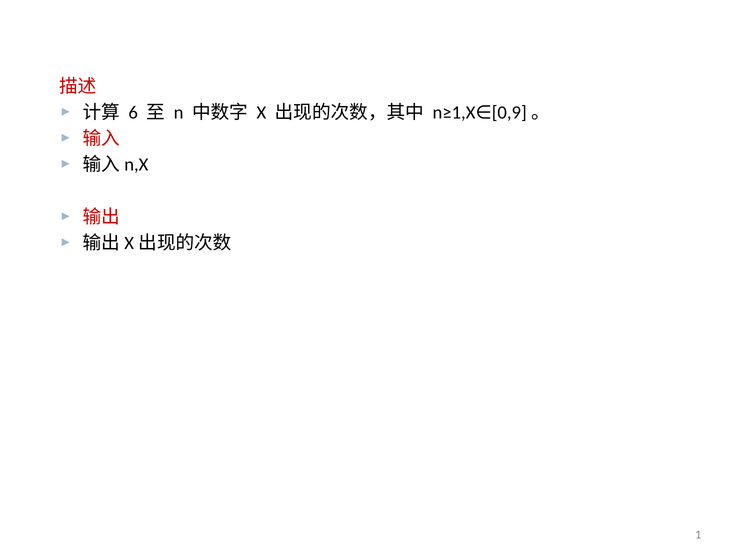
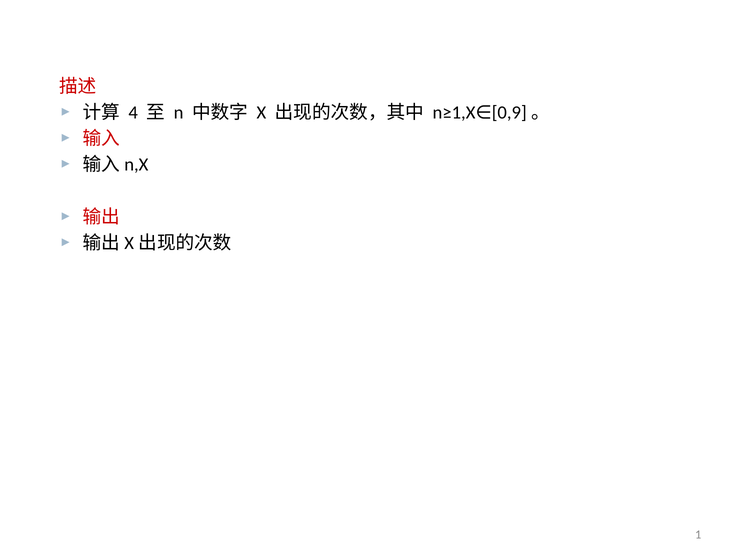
6: 6 -> 4 (133, 112)
